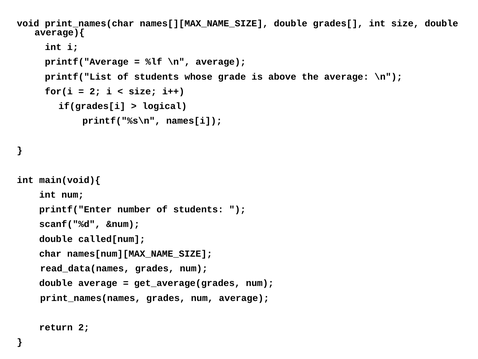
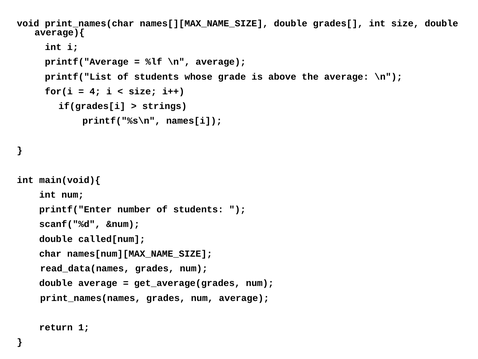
2: 2 -> 4 (95, 91)
logical: logical -> strings (165, 106)
return 2: 2 -> 1 (84, 327)
